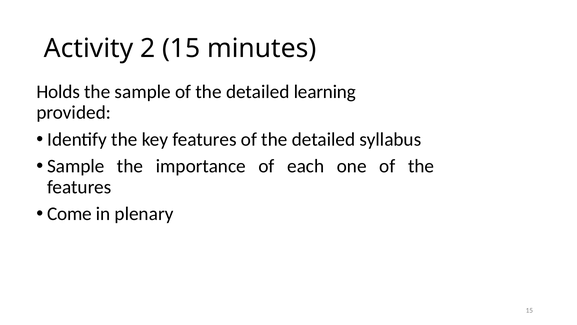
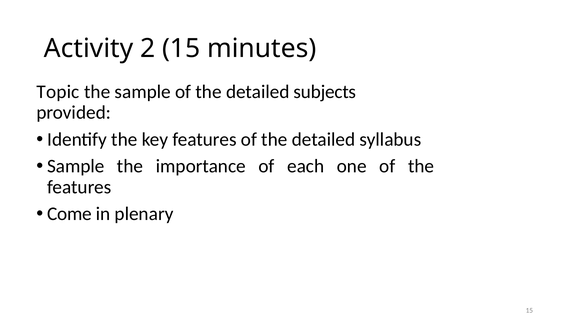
Holds: Holds -> Topic (58, 92)
learning: learning -> subjects (325, 92)
